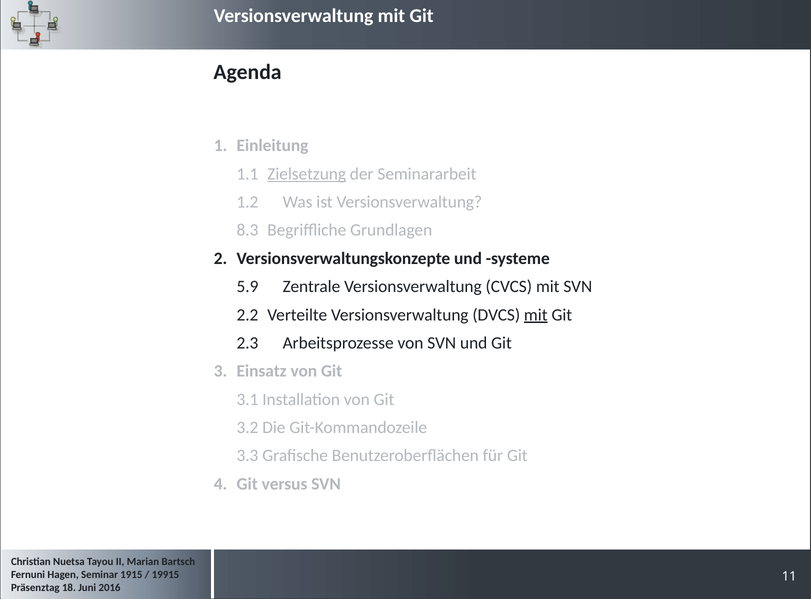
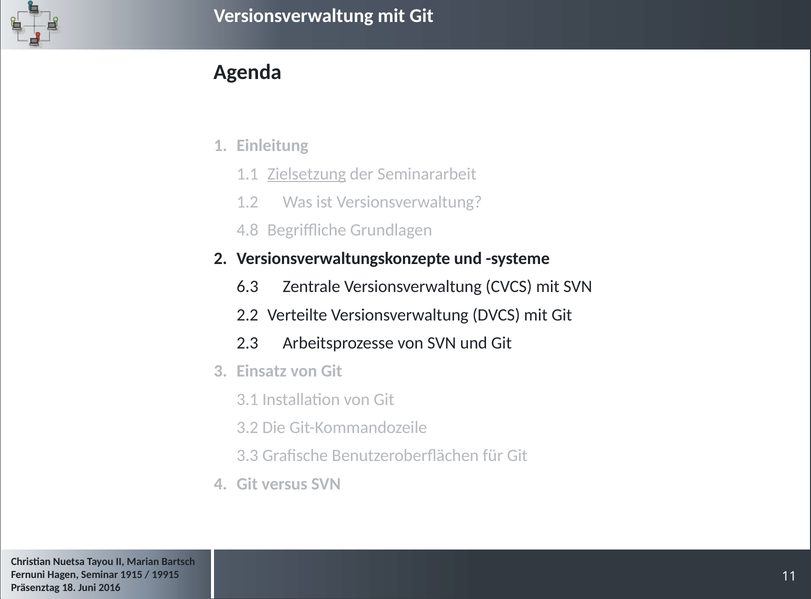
8.3: 8.3 -> 4.8 (248, 230)
5.9: 5.9 -> 6.3 (248, 287)
mit underline: present -> none (536, 315)
